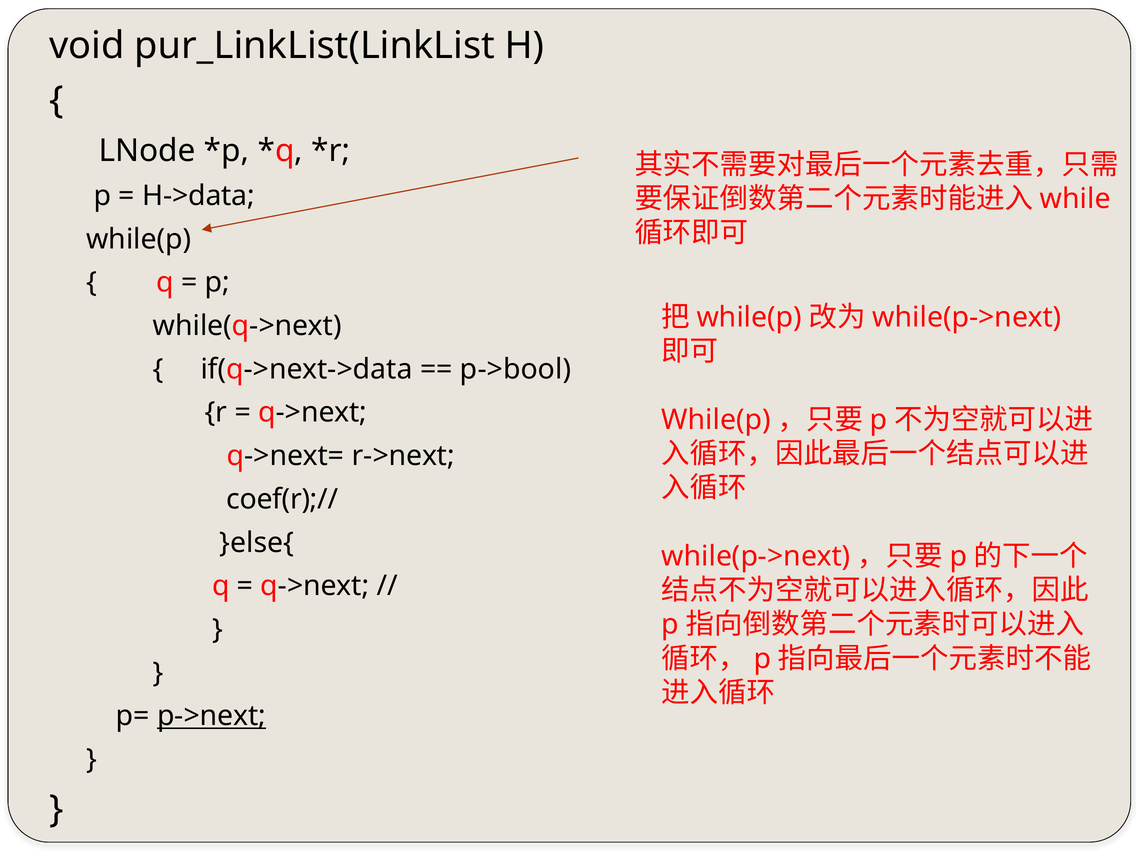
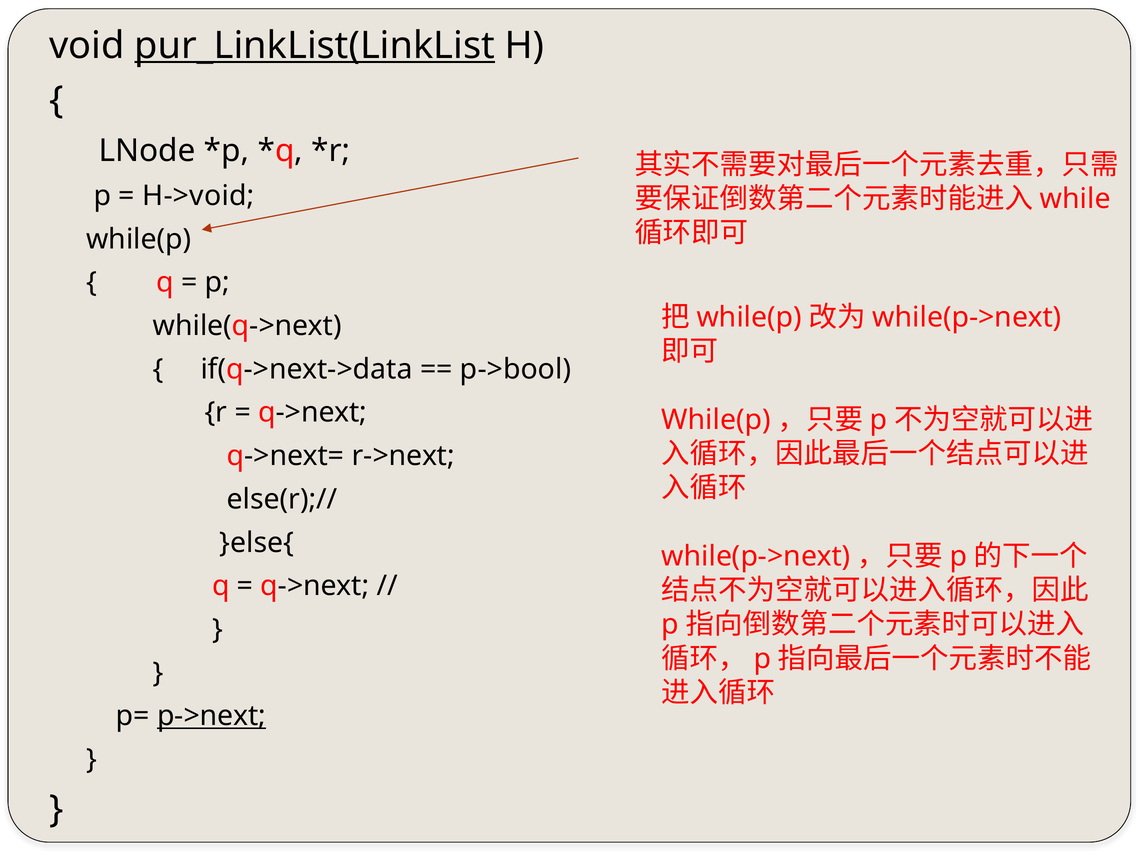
pur_LinkList(LinkList underline: none -> present (315, 46)
H->data: H->data -> H->void (198, 196)
coef(r);//: coef(r);// -> else(r);// (282, 499)
